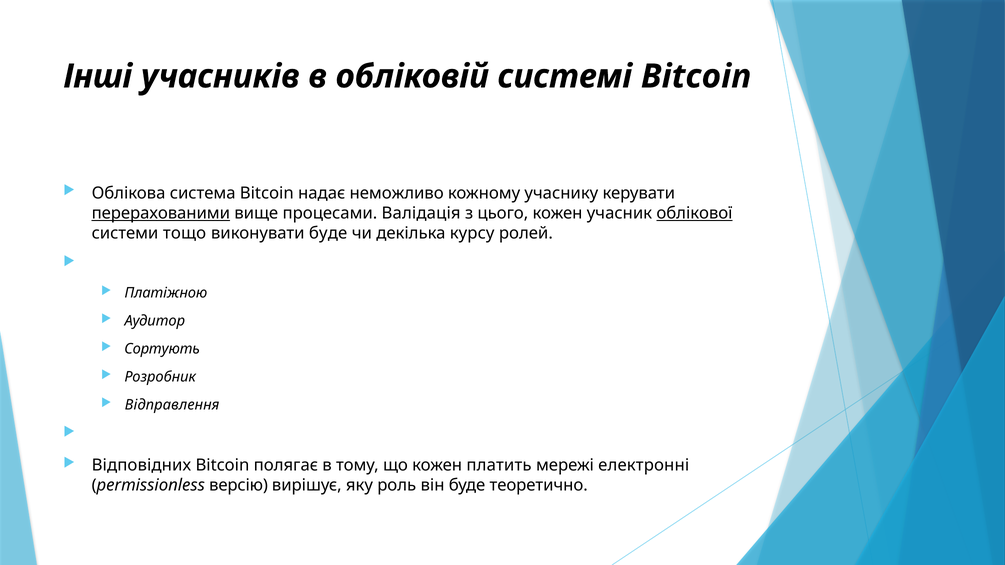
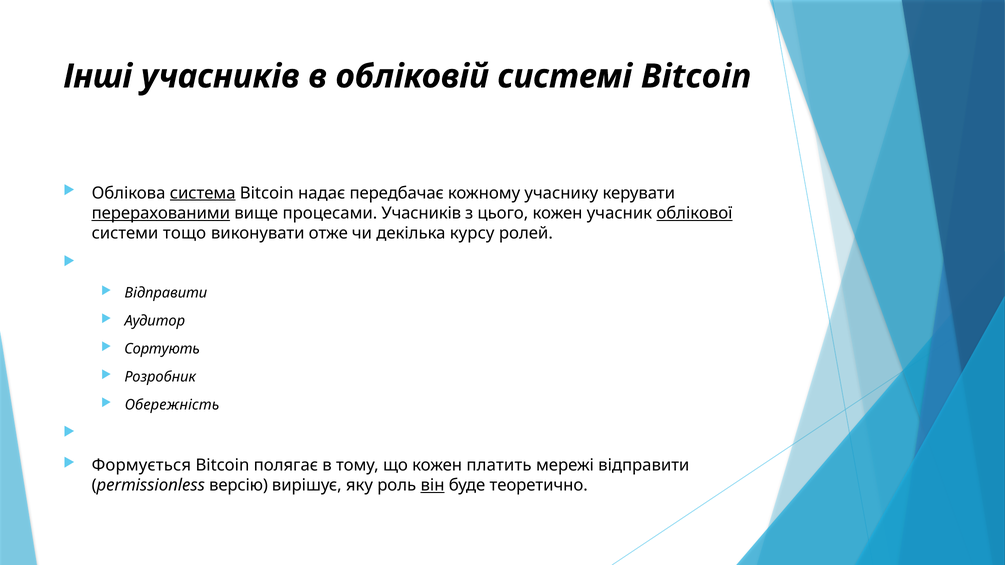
система underline: none -> present (203, 193)
неможливо: неможливо -> передбачає (397, 193)
процесами Валідація: Валідація -> Учасників (421, 213)
виконувати буде: буде -> отже (328, 233)
Платіжною: Платіжною -> Відправити (166, 293)
Відправлення: Відправлення -> Обережність (172, 405)
Відповідних: Відповідних -> Формується (141, 465)
мережі електронні: електронні -> відправити (644, 465)
він underline: none -> present (433, 485)
